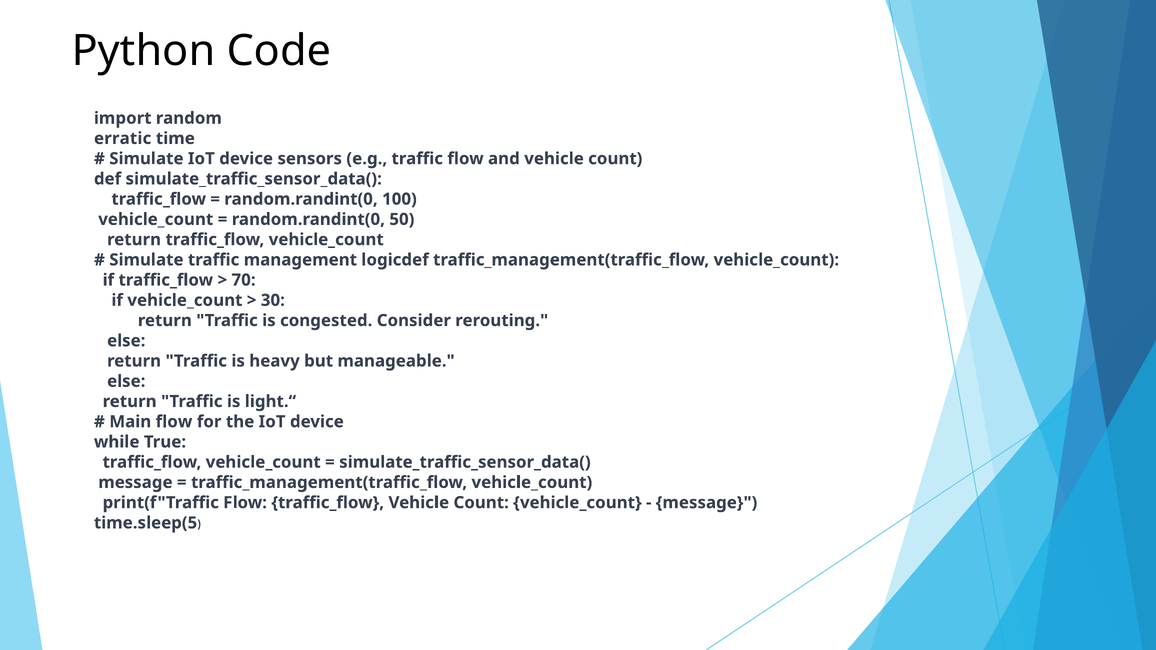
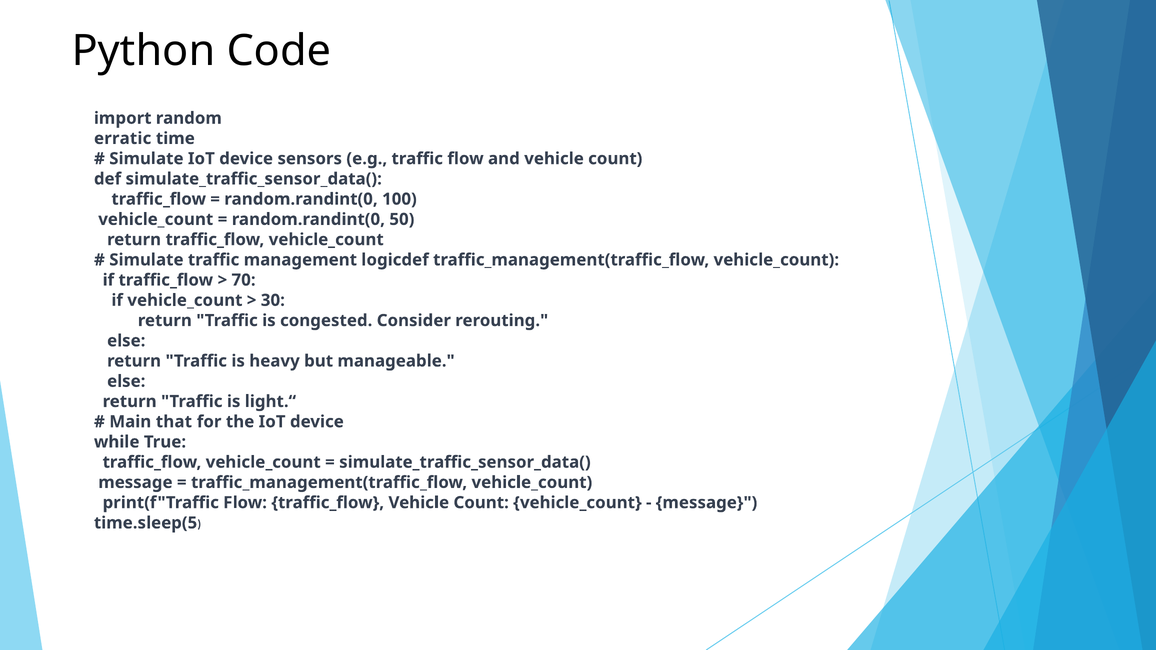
Main flow: flow -> that (174, 422)
